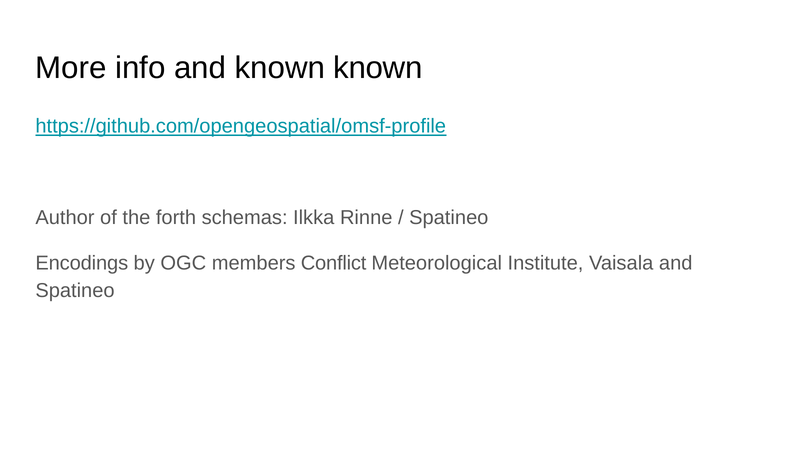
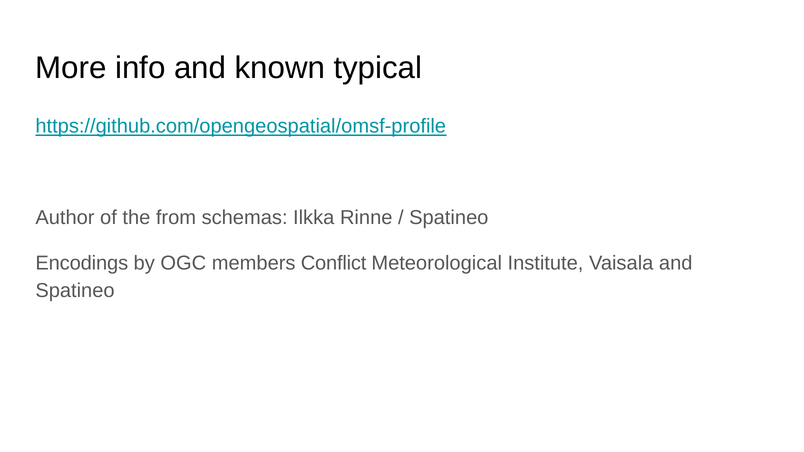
known known: known -> typical (378, 68)
forth: forth -> from (176, 218)
